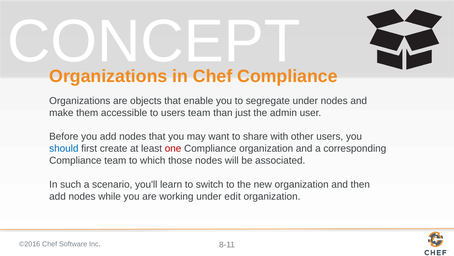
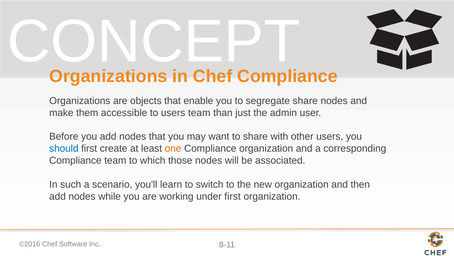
segregate under: under -> share (305, 101)
one colour: red -> orange (173, 148)
under edit: edit -> first (233, 196)
